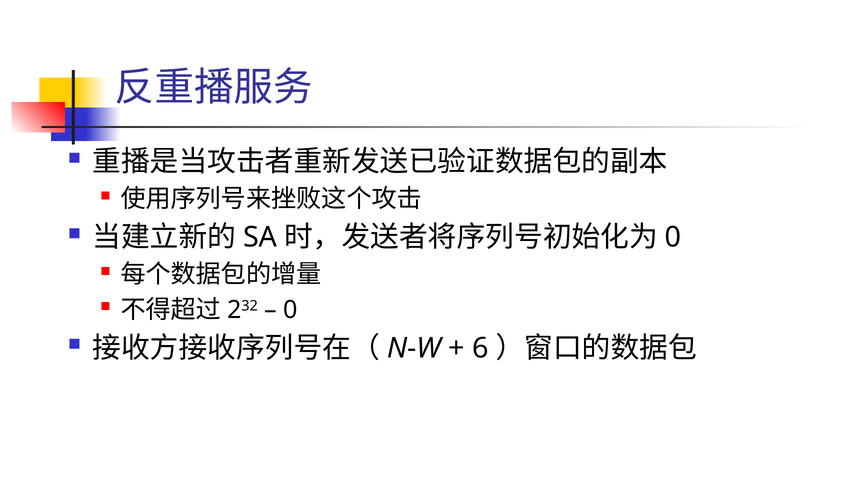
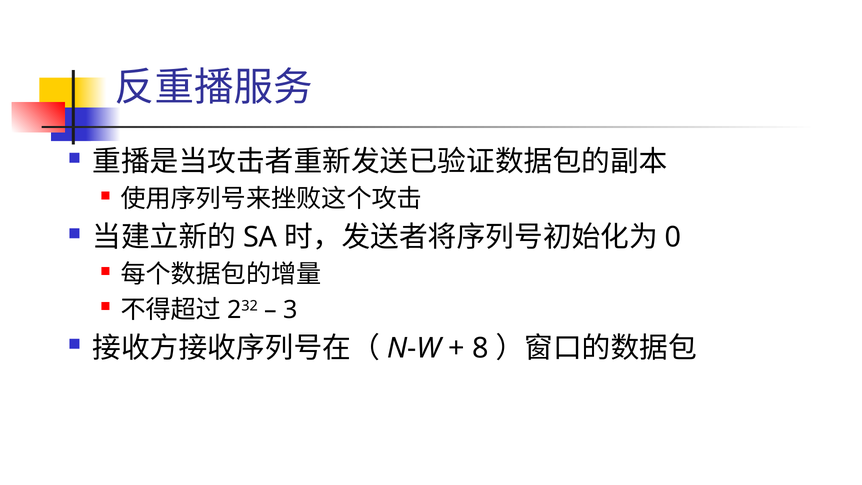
0: 0 -> 3 (291, 310)
6: 6 -> 8 (480, 348)
